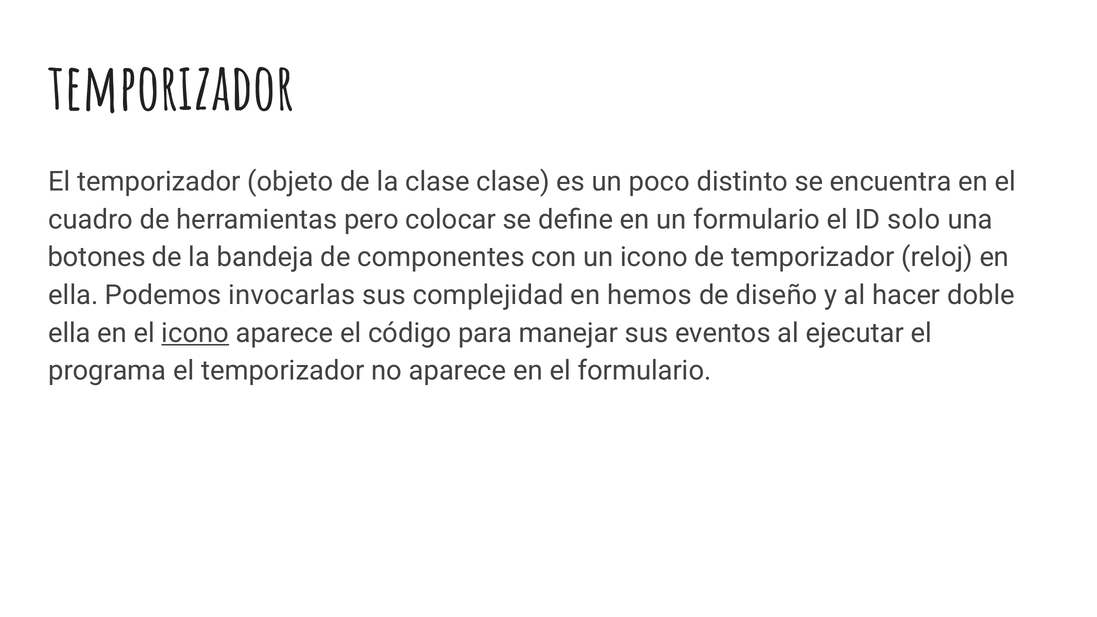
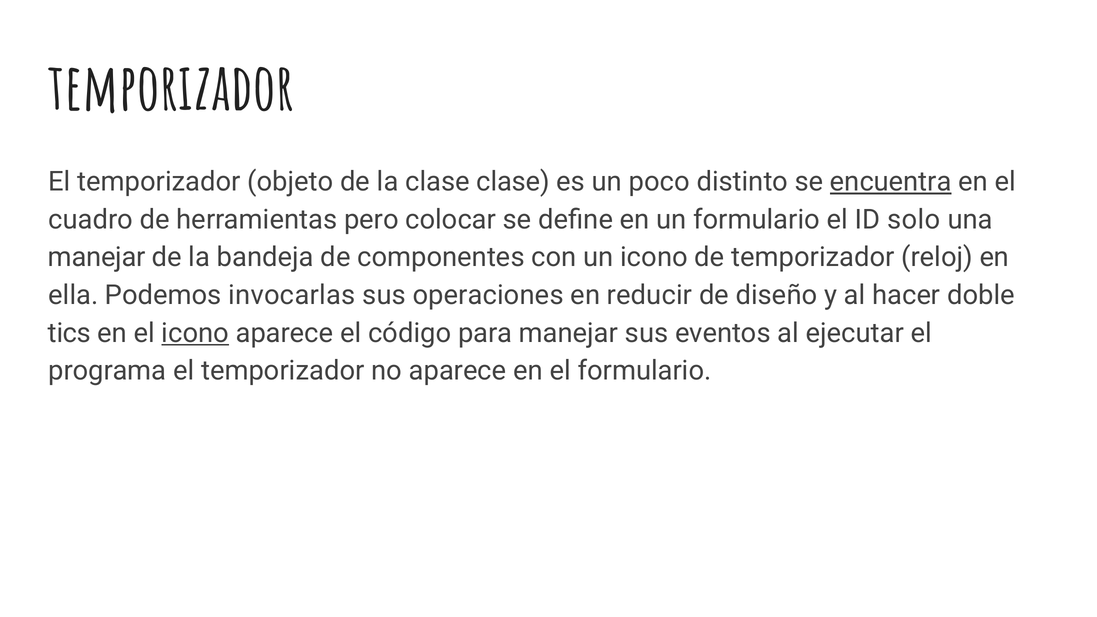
encuentra underline: none -> present (891, 182)
botones: botones -> manejar (97, 257)
complejidad: complejidad -> operaciones (488, 295)
hemos: hemos -> reducir (650, 295)
ella: ella -> tics (69, 333)
